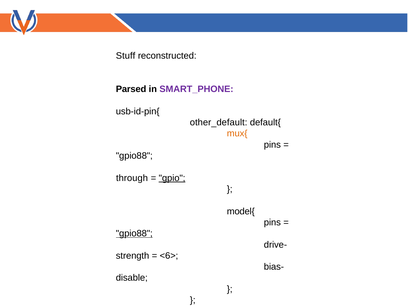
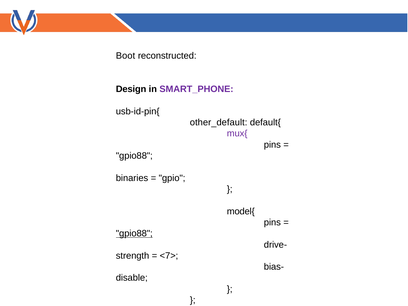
Stuff: Stuff -> Boot (126, 56)
Parsed: Parsed -> Design (131, 89)
mux{ colour: orange -> purple (237, 134)
through: through -> binaries (132, 178)
gpio underline: present -> none (172, 178)
<6>: <6> -> <7> (169, 256)
